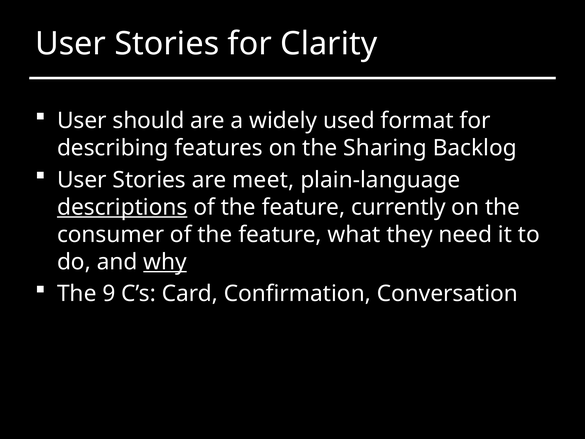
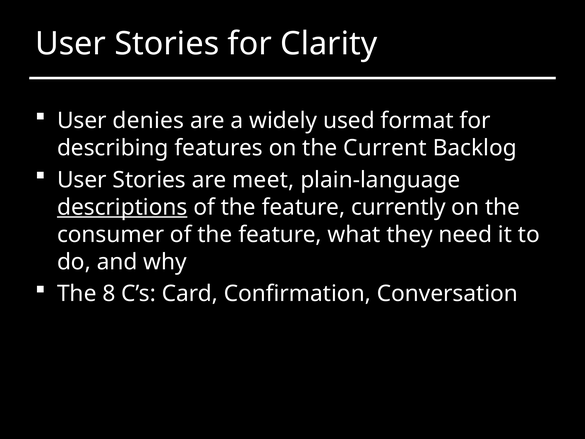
should: should -> denies (148, 121)
Sharing: Sharing -> Current (385, 148)
why underline: present -> none (165, 262)
9: 9 -> 8 (109, 294)
